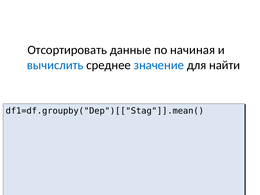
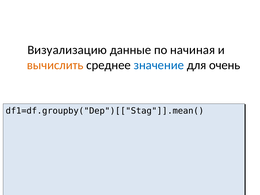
Отсортировать: Отсортировать -> Визуализацию (67, 50)
вычислить colour: blue -> orange (55, 65)
найти: найти -> очень (225, 65)
